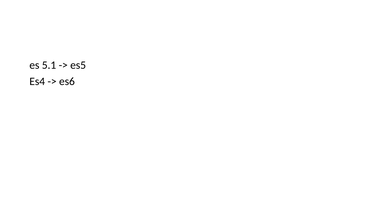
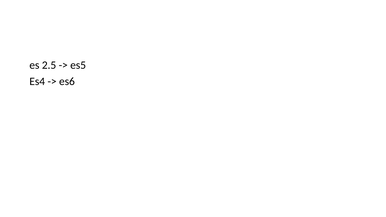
5.1: 5.1 -> 2.5 (49, 65)
